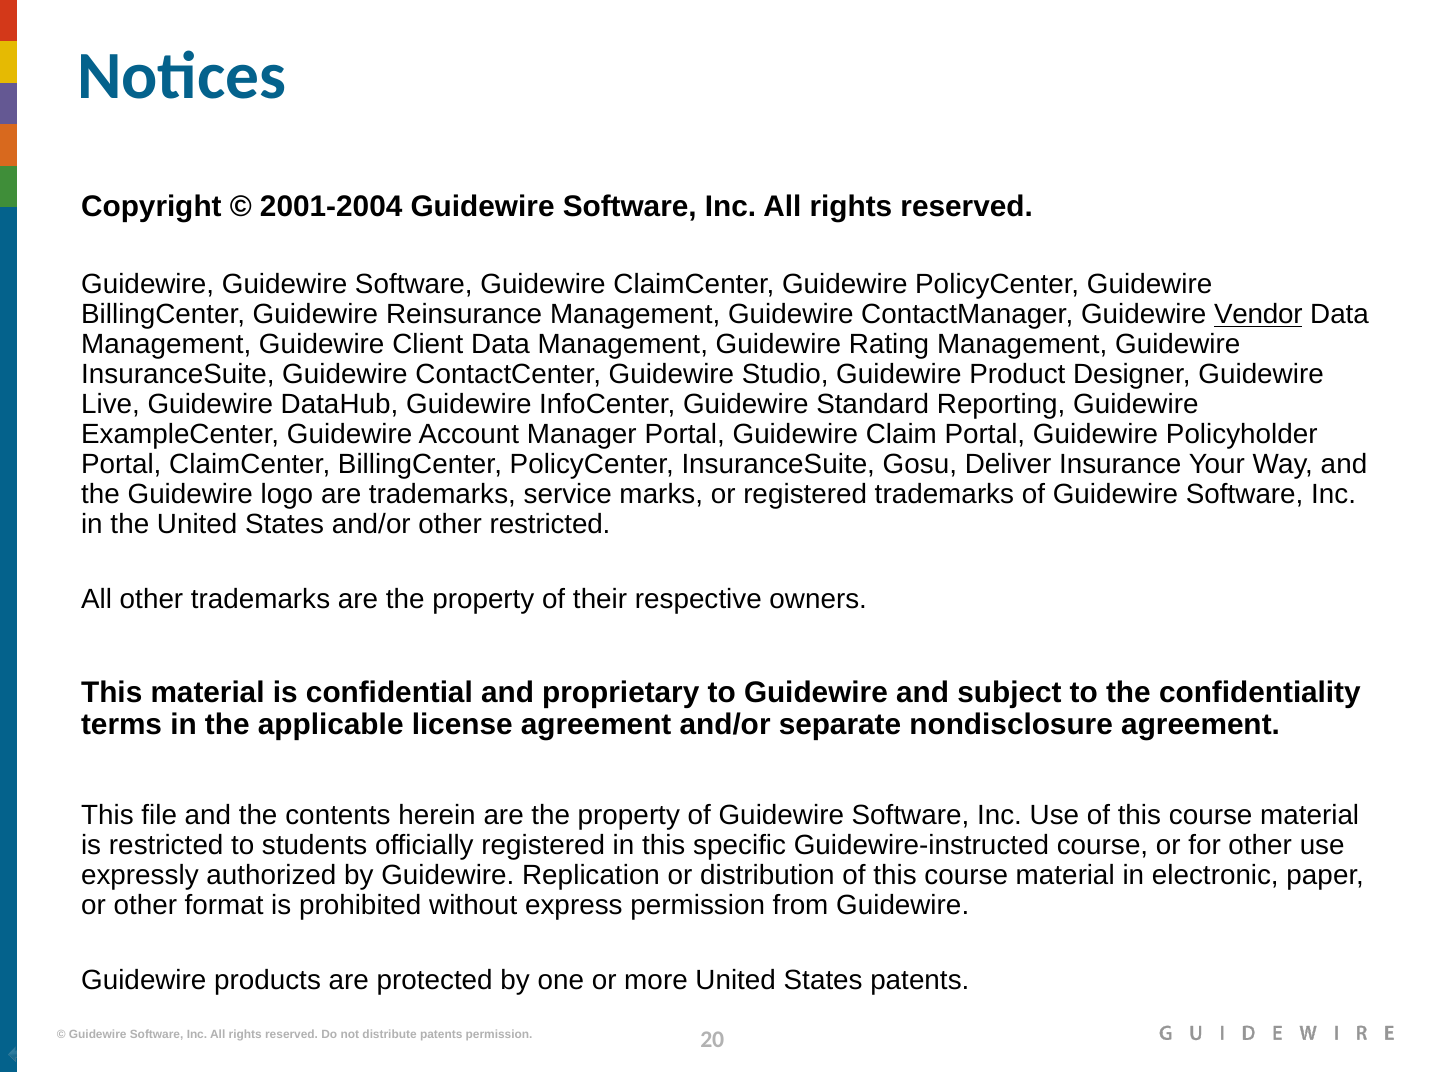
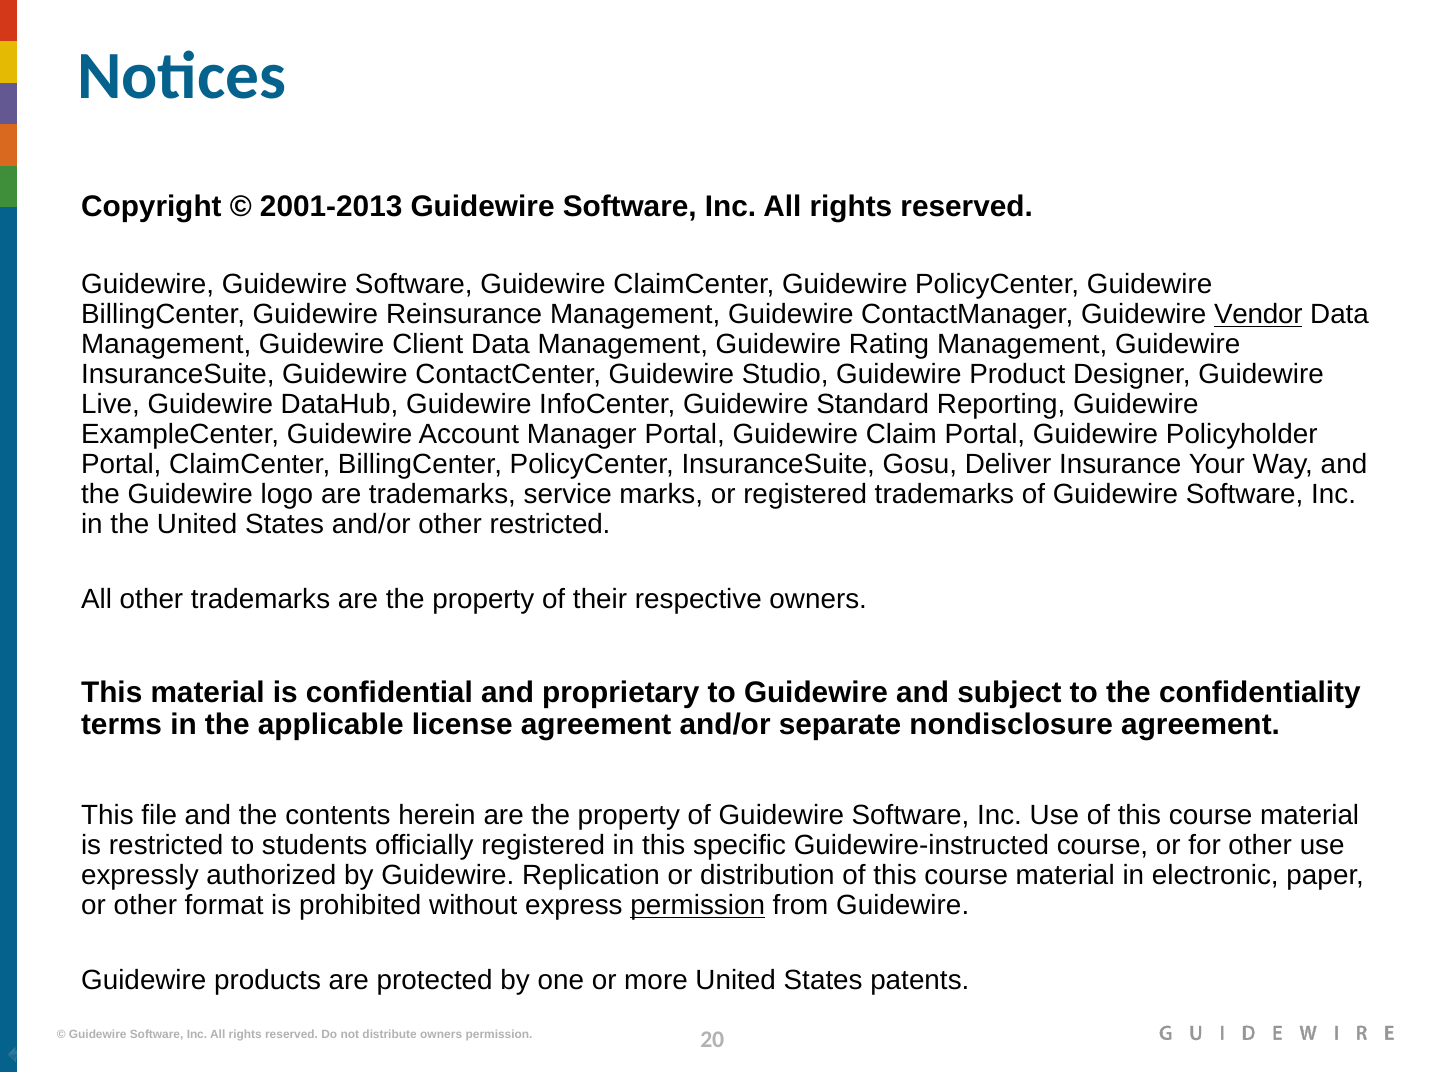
2001-2004: 2001-2004 -> 2001-2013 (331, 206)
permission underline: none -> present (698, 906)
patents: patents -> owners (441, 1036)
